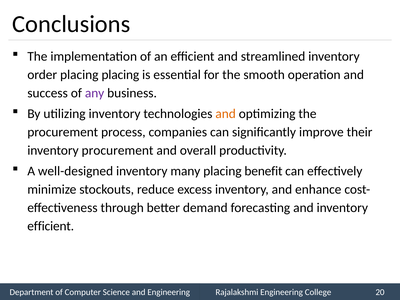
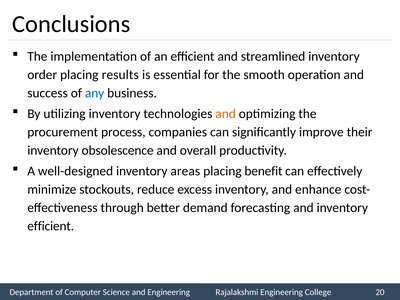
placing placing: placing -> results (120, 75)
any colour: purple -> blue (95, 93)
inventory procurement: procurement -> obsolescence (118, 150)
many: many -> areas (185, 171)
